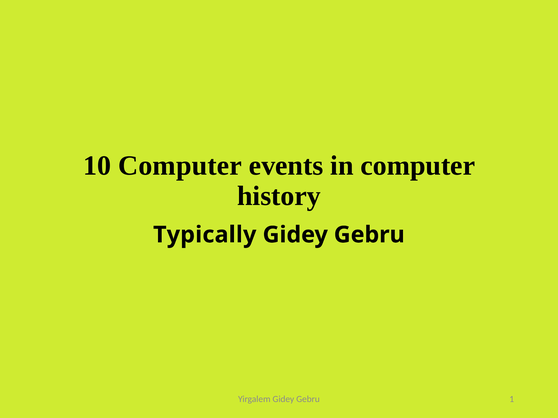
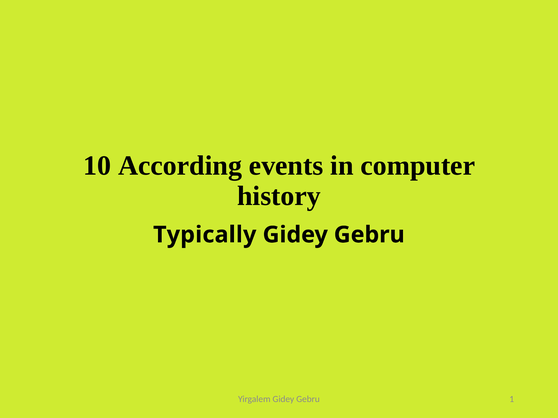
10 Computer: Computer -> According (180, 166)
